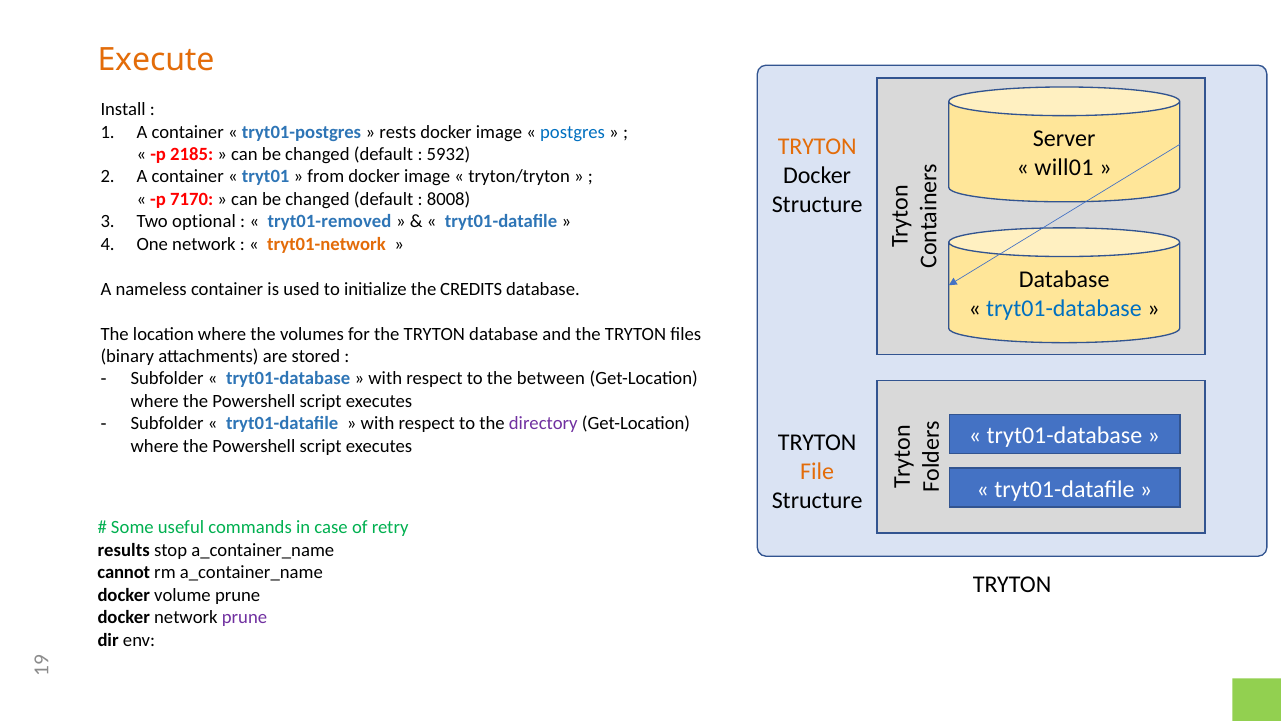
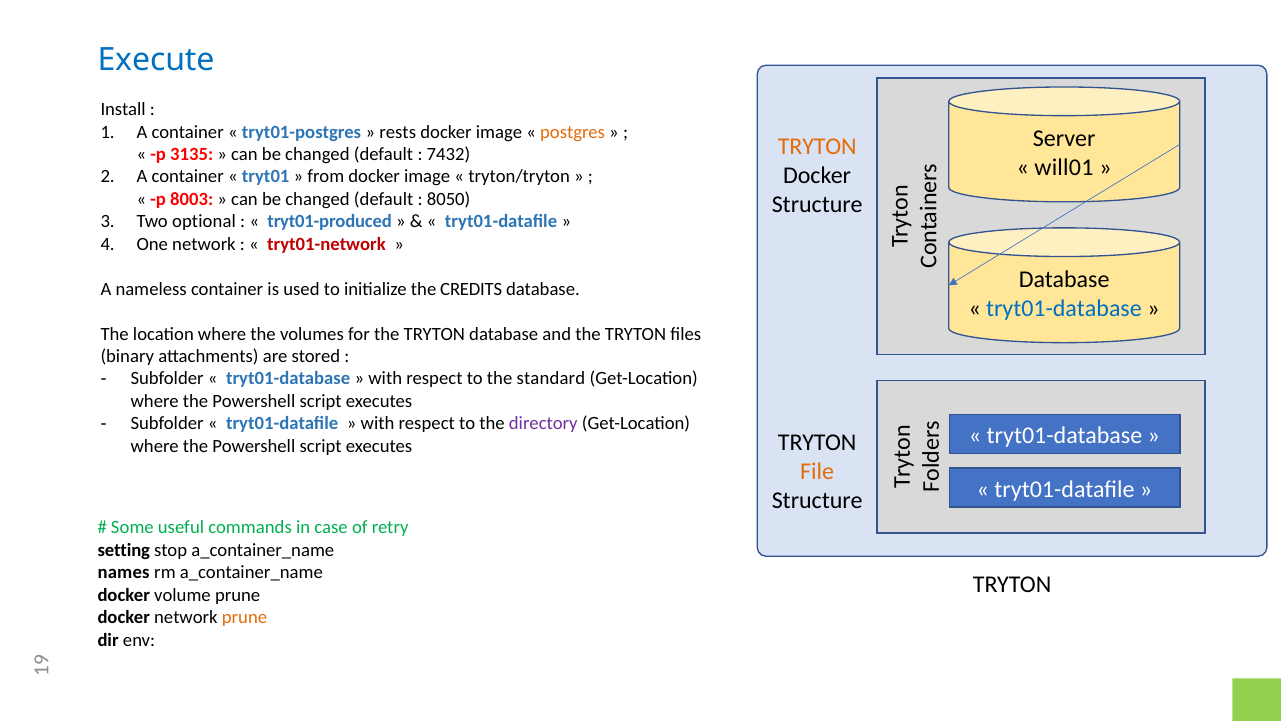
Execute colour: orange -> blue (156, 60)
postgres colour: blue -> orange (573, 132)
2185: 2185 -> 3135 (192, 154)
5932: 5932 -> 7432 (448, 154)
7170: 7170 -> 8003 (192, 199)
8008: 8008 -> 8050 (449, 199)
tryt01-removed: tryt01-removed -> tryt01-produced (330, 221)
tryt01-network colour: orange -> red (327, 244)
between: between -> standard (551, 379)
results: results -> setting (124, 550)
cannot: cannot -> names (124, 572)
prune colour: purple -> orange (245, 617)
